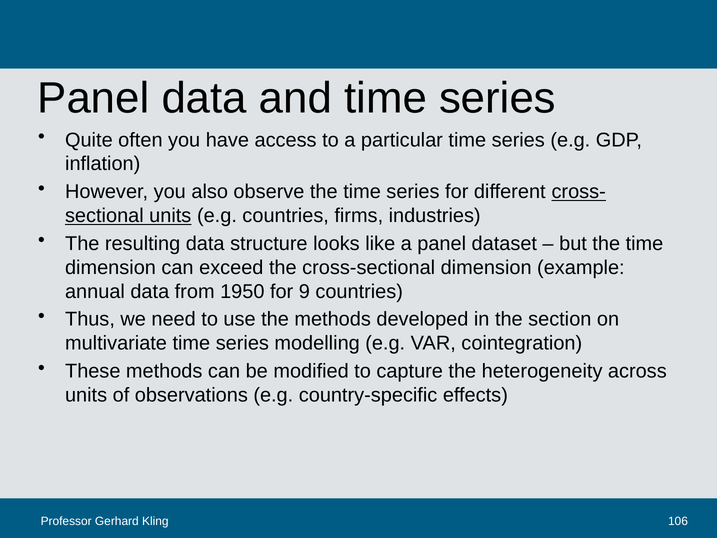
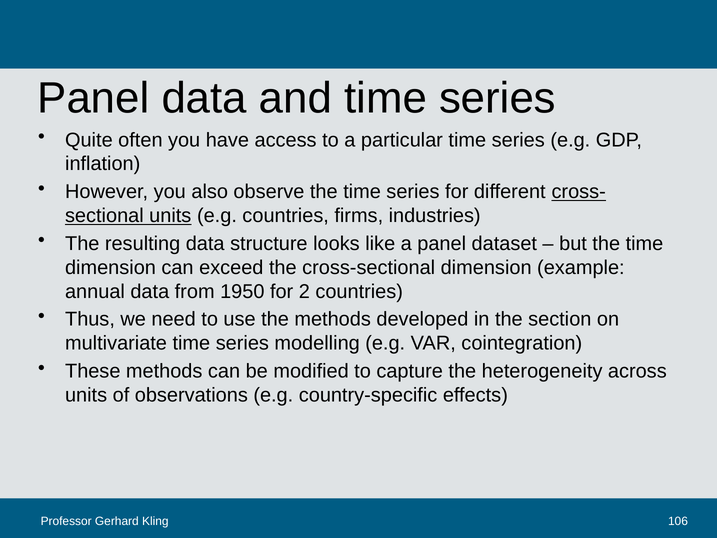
9: 9 -> 2 (304, 291)
